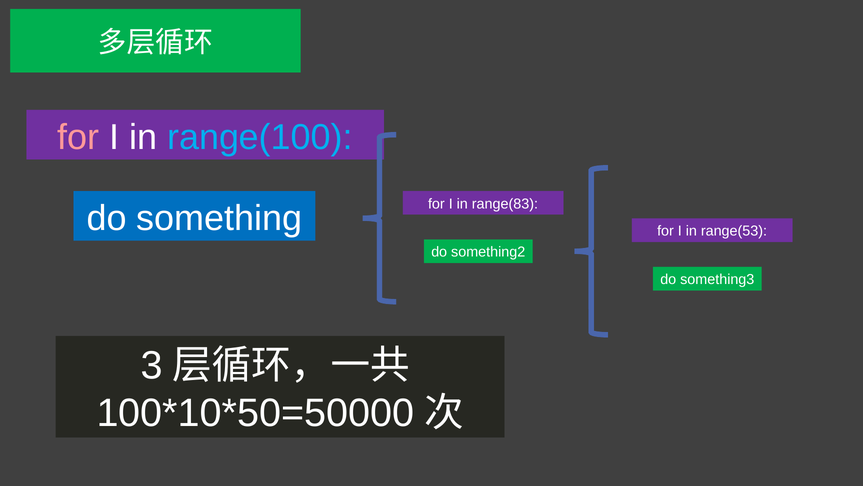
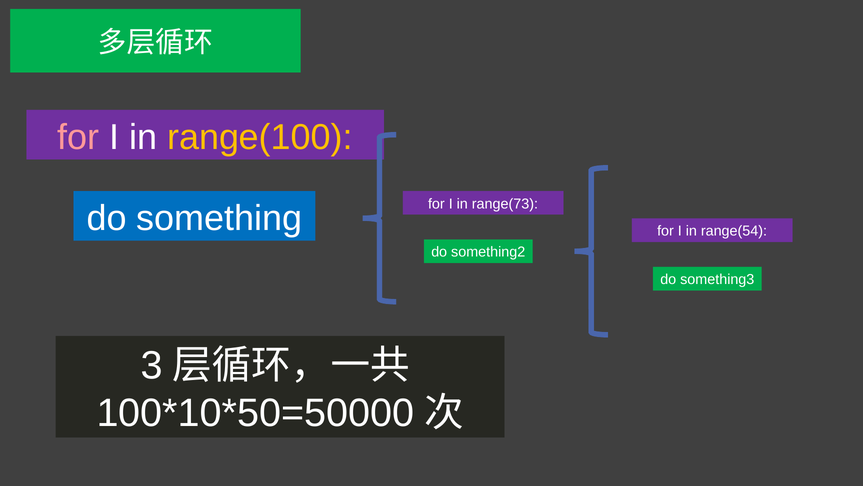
range(100 colour: light blue -> yellow (260, 137)
range(83: range(83 -> range(73 (505, 204)
range(53: range(53 -> range(54 (734, 231)
